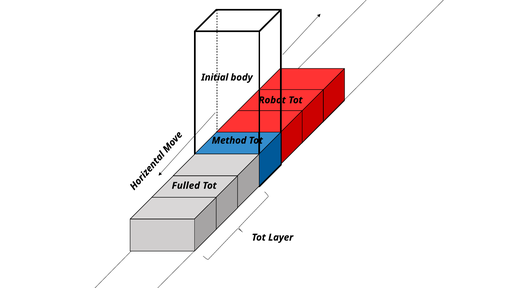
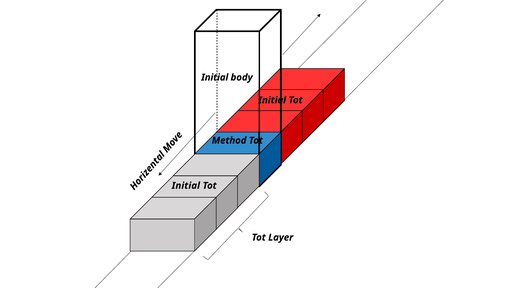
Robot: Robot -> Initial (272, 100)
Fulled: Fulled -> Initial (186, 186)
